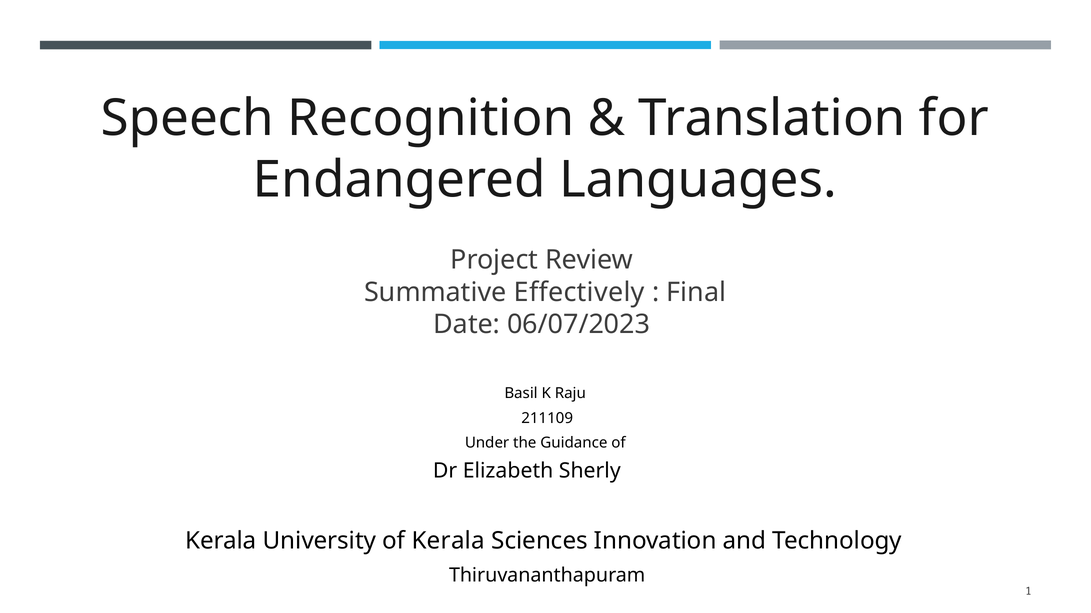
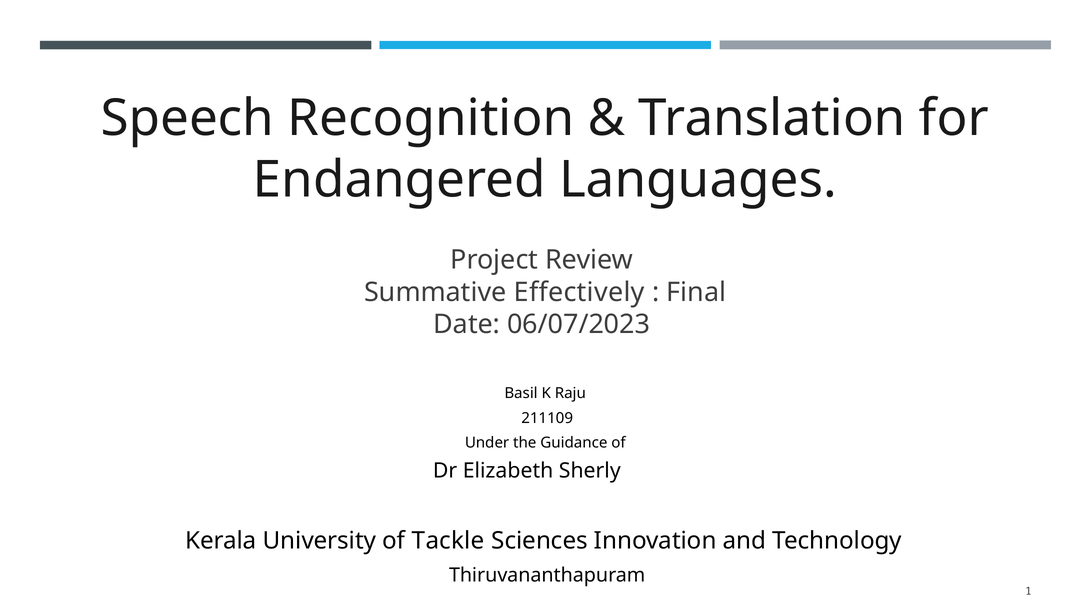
of Kerala: Kerala -> Tackle (448, 541)
